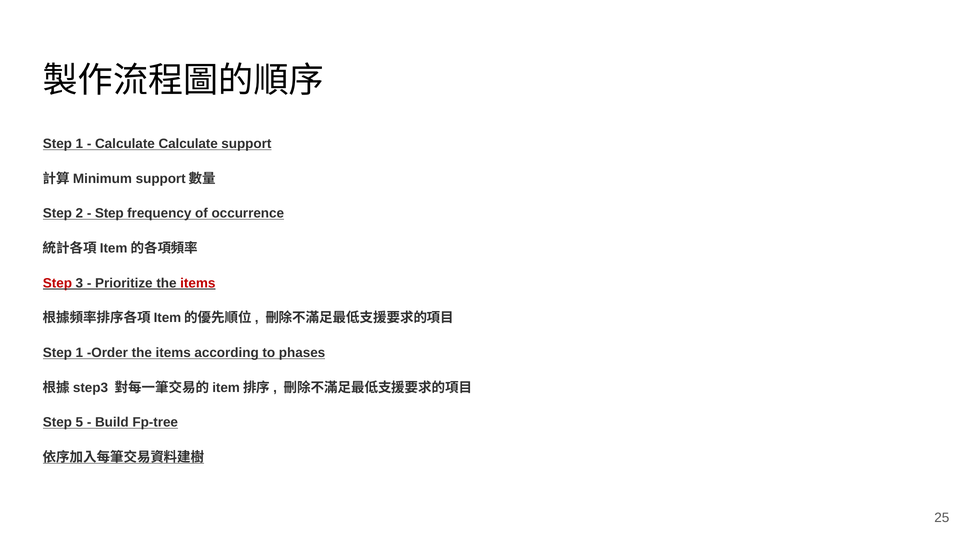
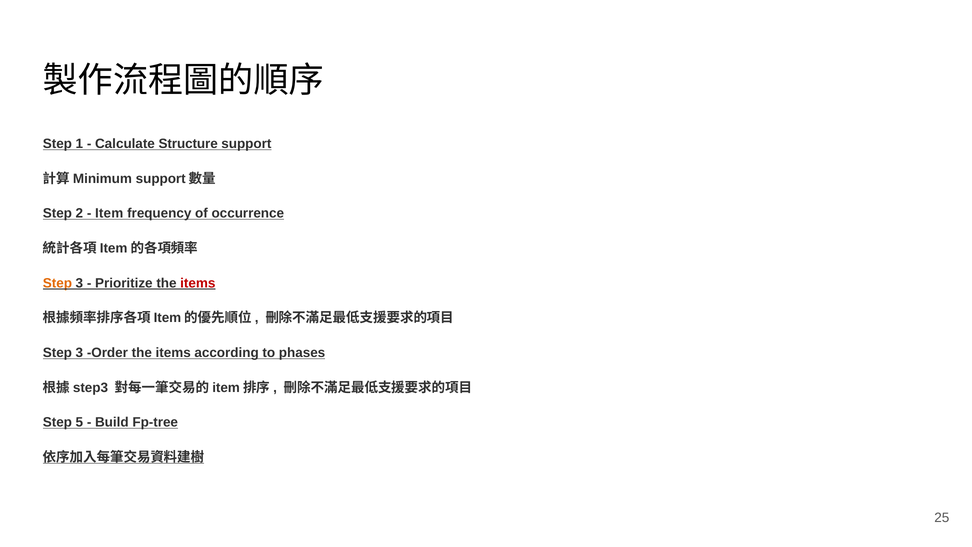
Calculate Calculate: Calculate -> Structure (188, 144)
Step: Step -> Item (109, 213)
Step colour: red -> orange (57, 283)
1: 1 -> 3 (79, 353)
